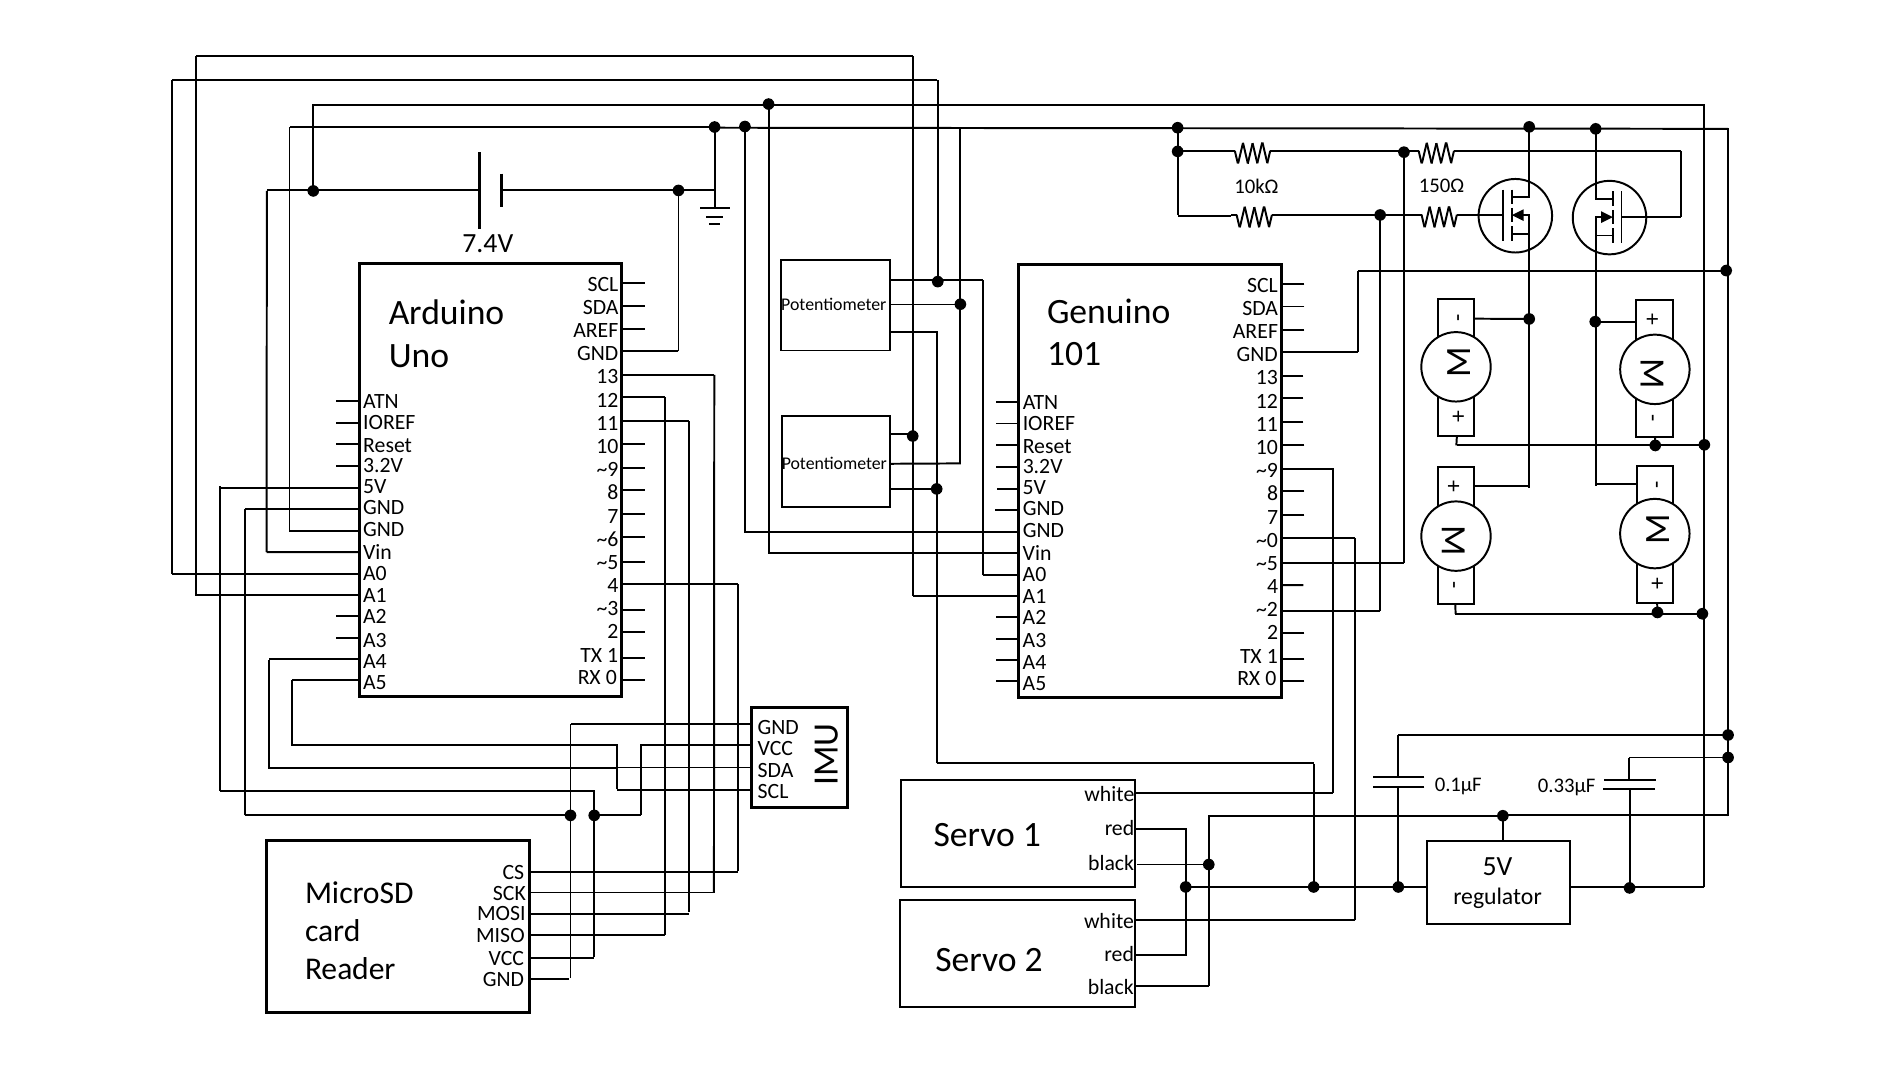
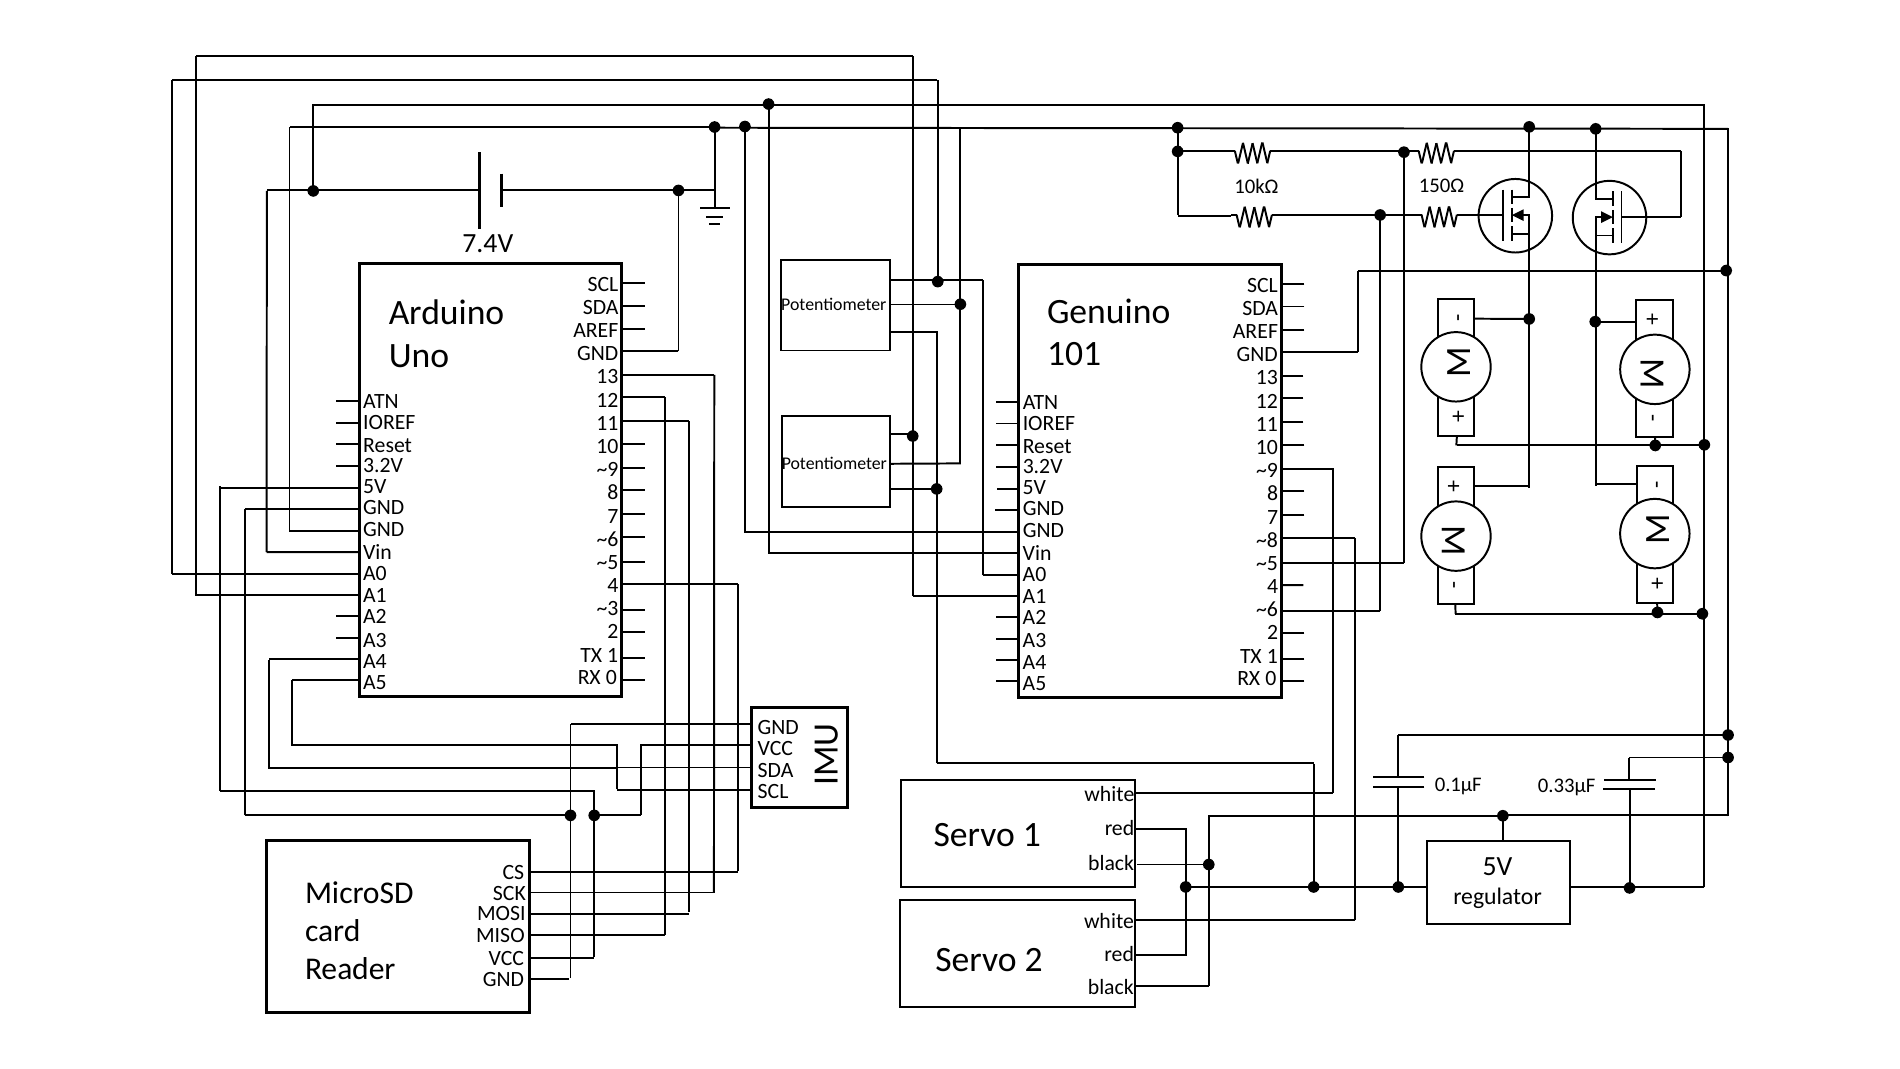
~0: ~0 -> ~8 (1267, 540)
~2: ~2 -> ~6 (1267, 609)
